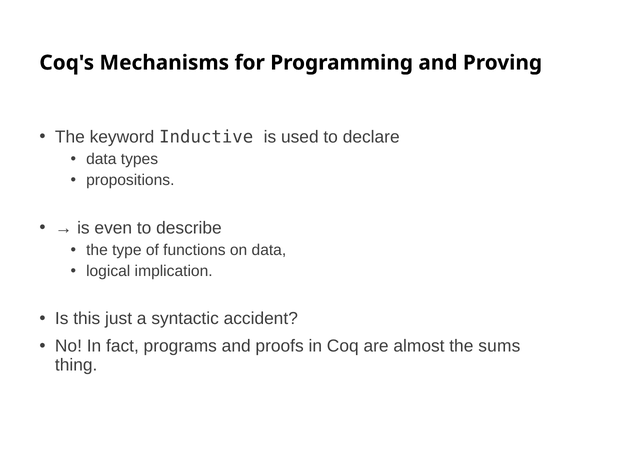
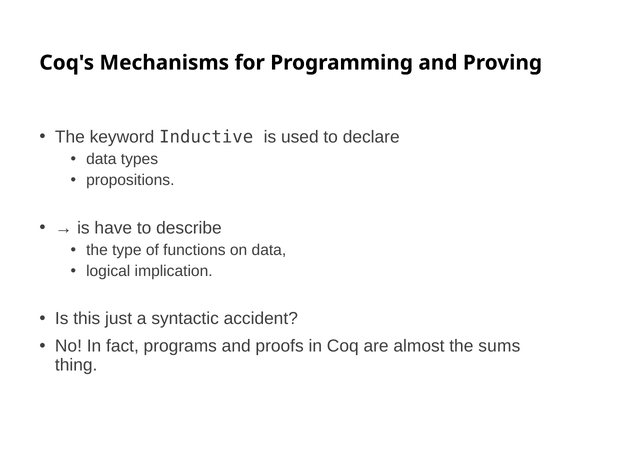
even: even -> have (113, 228)
